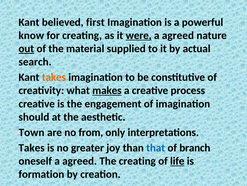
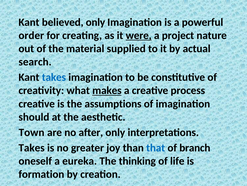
believed first: first -> only (95, 22)
know: know -> order (31, 35)
agreed: agreed -> project (178, 35)
out underline: present -> none (26, 48)
takes colour: orange -> blue (54, 77)
engagement: engagement -> assumptions (113, 103)
from: from -> after (91, 132)
oneself a agreed: agreed -> eureka (80, 160)
The creating: creating -> thinking (137, 160)
life underline: present -> none (177, 160)
